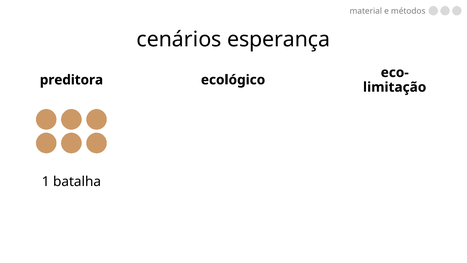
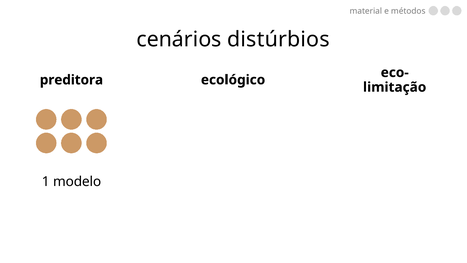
esperança: esperança -> distúrbios (278, 39)
batalha: batalha -> modelo (77, 182)
